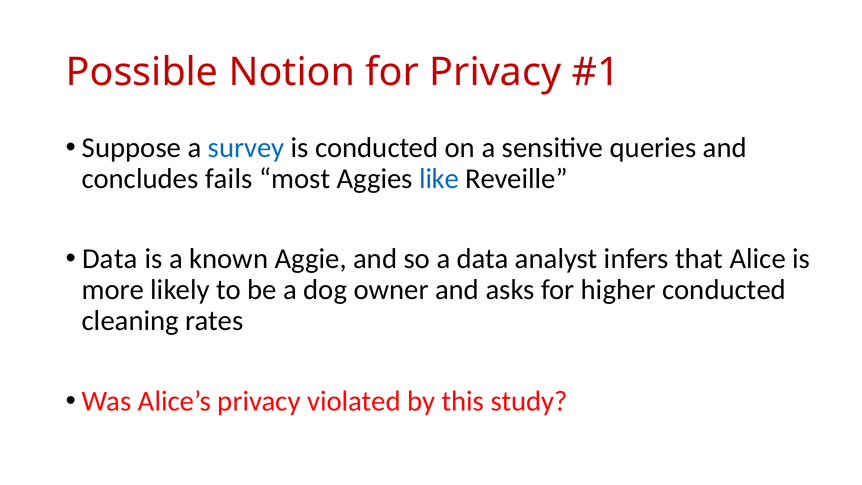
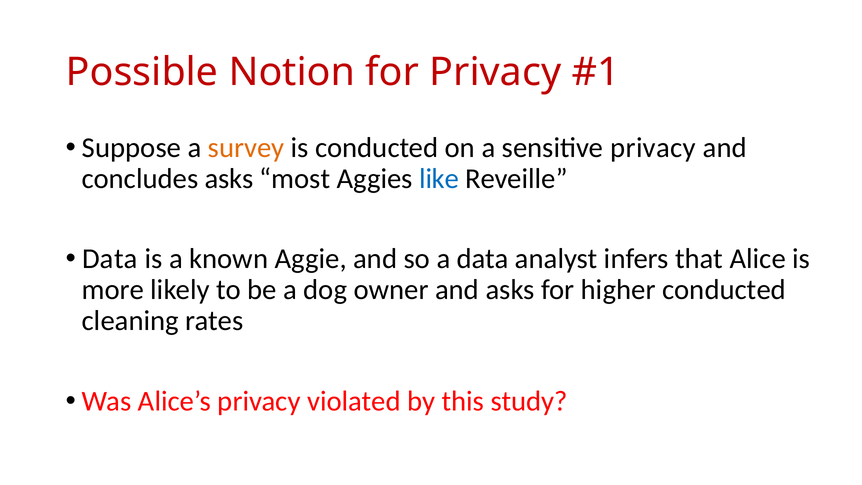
survey colour: blue -> orange (246, 148)
sensitive queries: queries -> privacy (653, 148)
concludes fails: fails -> asks (229, 179)
